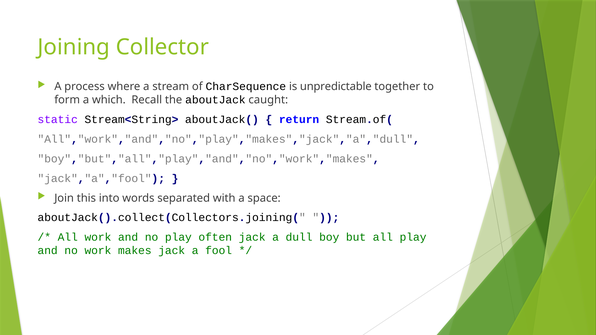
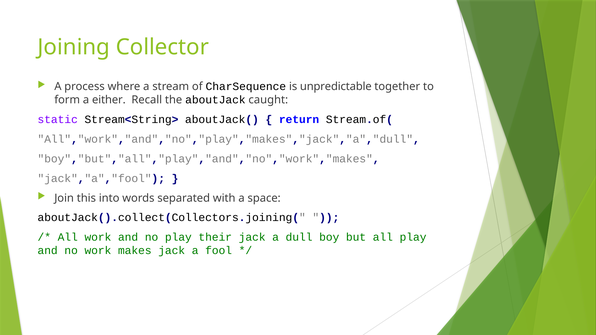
which: which -> either (109, 100)
often: often -> their (215, 237)
